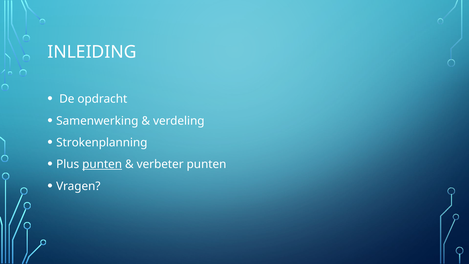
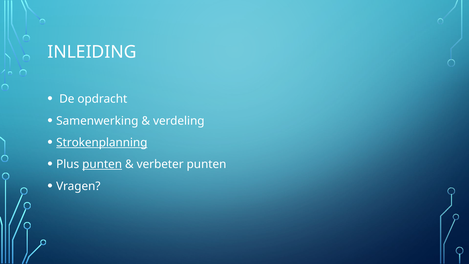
Strokenplanning underline: none -> present (102, 143)
